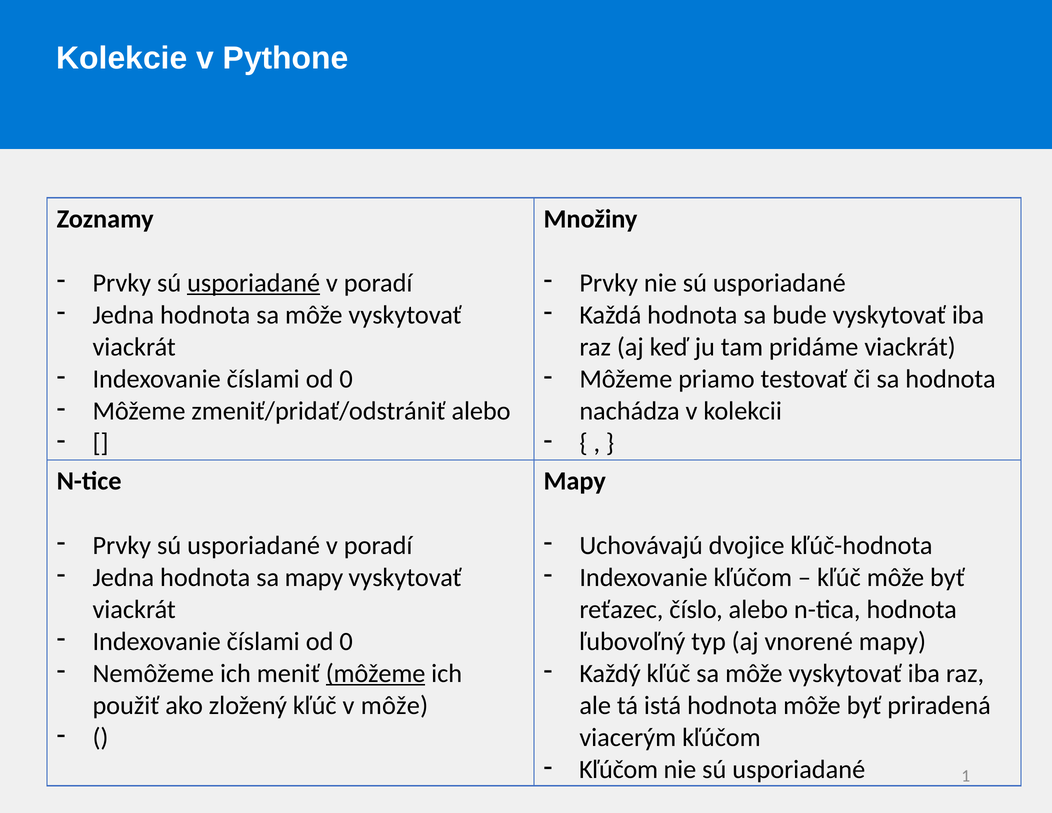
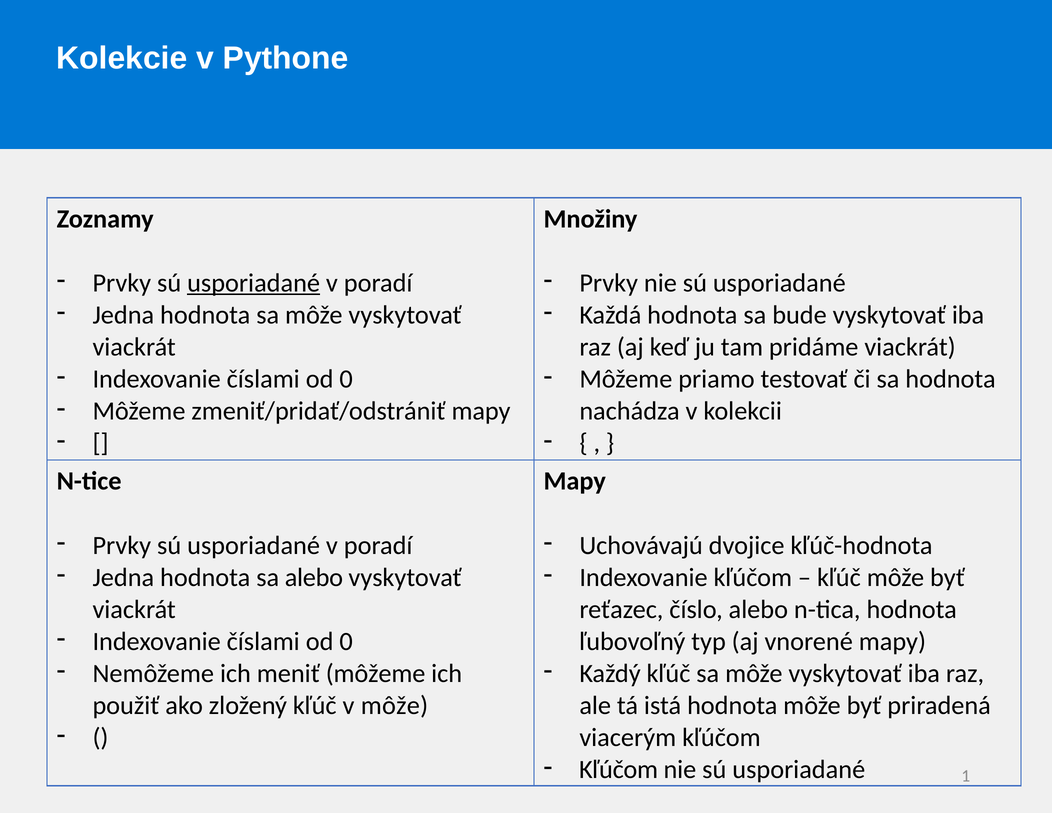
zmeniť/pridať/odstrániť alebo: alebo -> mapy (481, 411)
sa mapy: mapy -> alebo (314, 577)
môžeme underline: present -> none (376, 673)
